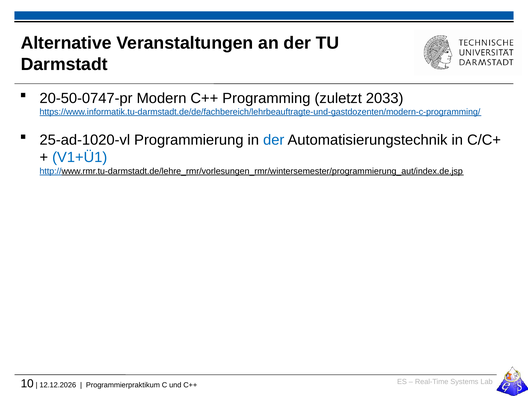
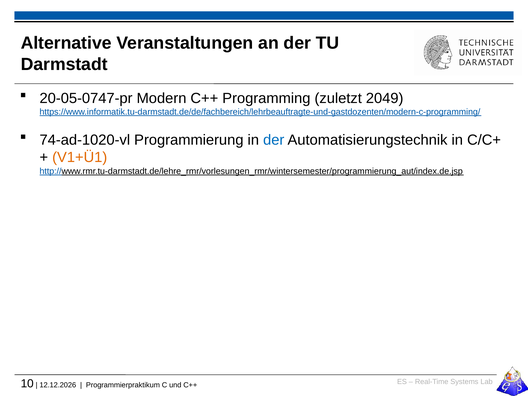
20-50-0747-pr: 20-50-0747-pr -> 20-05-0747-pr (86, 98)
2033: 2033 -> 2049 (385, 98)
25-ad-1020-vl: 25-ad-1020-vl -> 74-ad-1020-vl (85, 140)
V1+Ü1 colour: blue -> orange (80, 157)
